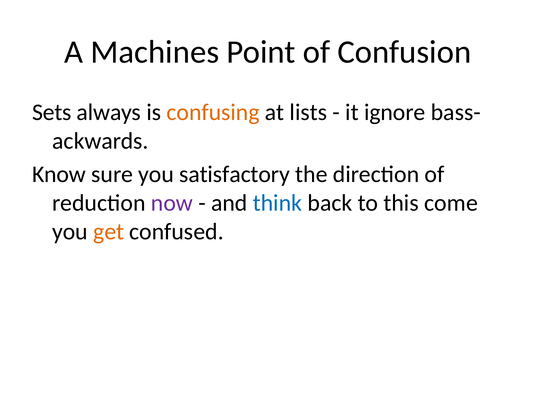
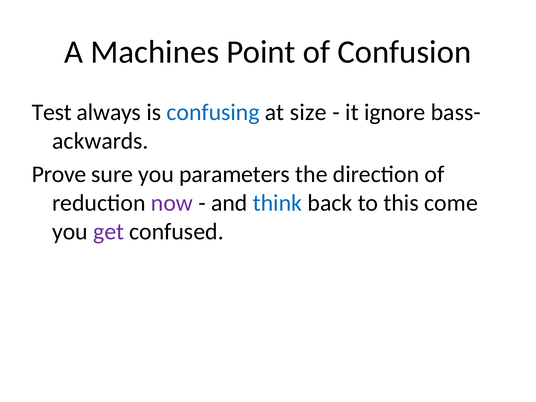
Sets: Sets -> Test (52, 112)
confusing colour: orange -> blue (213, 112)
lists: lists -> size (308, 112)
Know: Know -> Prove (59, 174)
satisfactory: satisfactory -> parameters (235, 174)
get colour: orange -> purple (109, 232)
